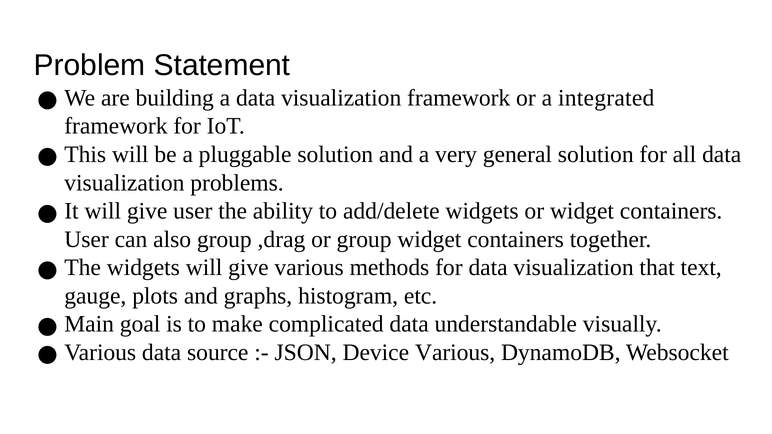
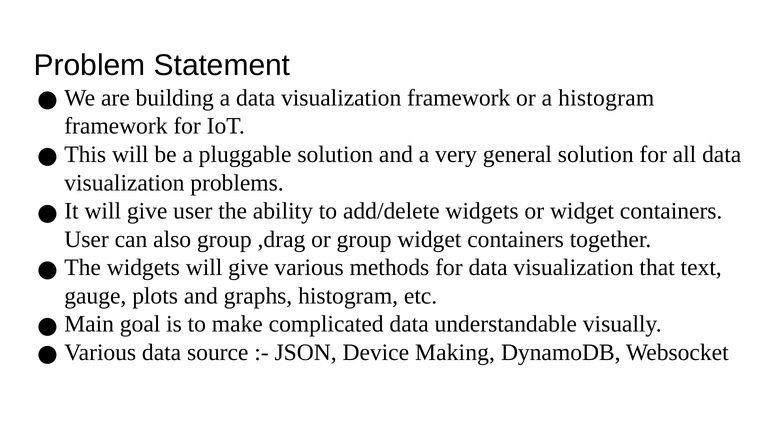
a integrated: integrated -> histogram (606, 98)
Device Various: Various -> Making (455, 353)
